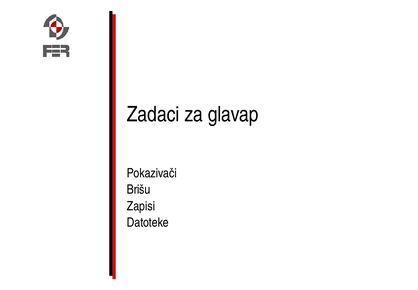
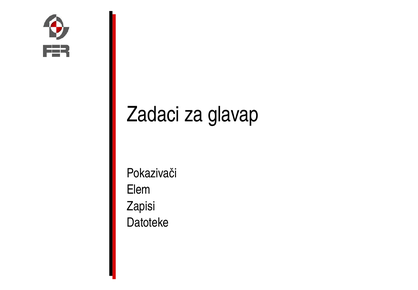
Brišu: Brišu -> Elem (139, 189)
